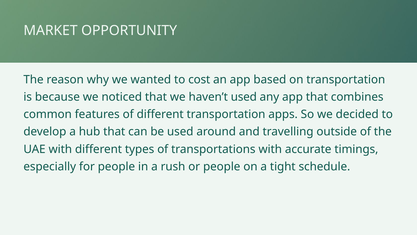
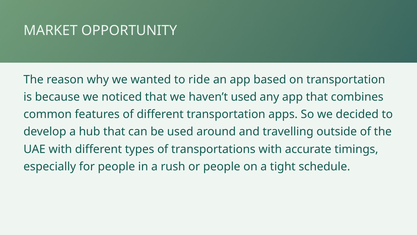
cost: cost -> ride (199, 79)
